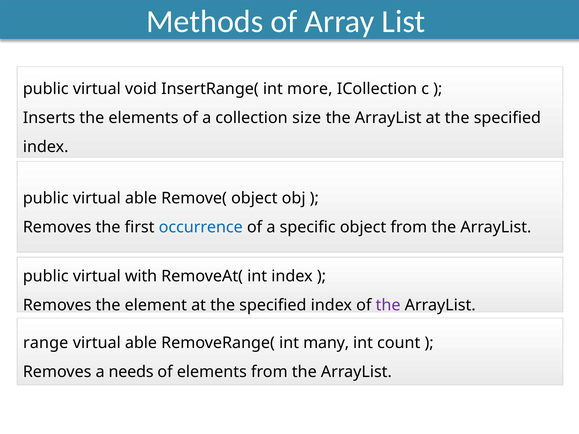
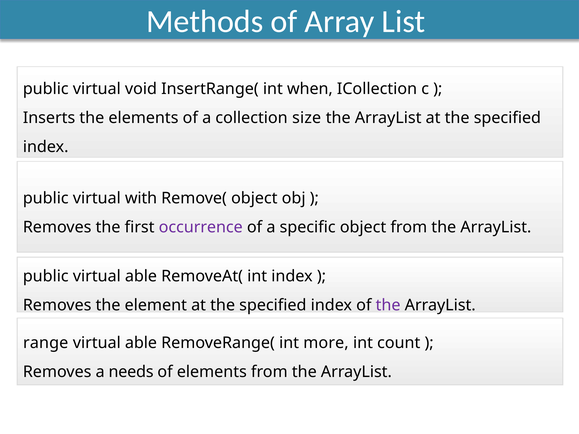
more: more -> when (310, 89)
public virtual able: able -> with (141, 198)
occurrence colour: blue -> purple (201, 227)
public virtual with: with -> able (141, 276)
many: many -> more (326, 343)
